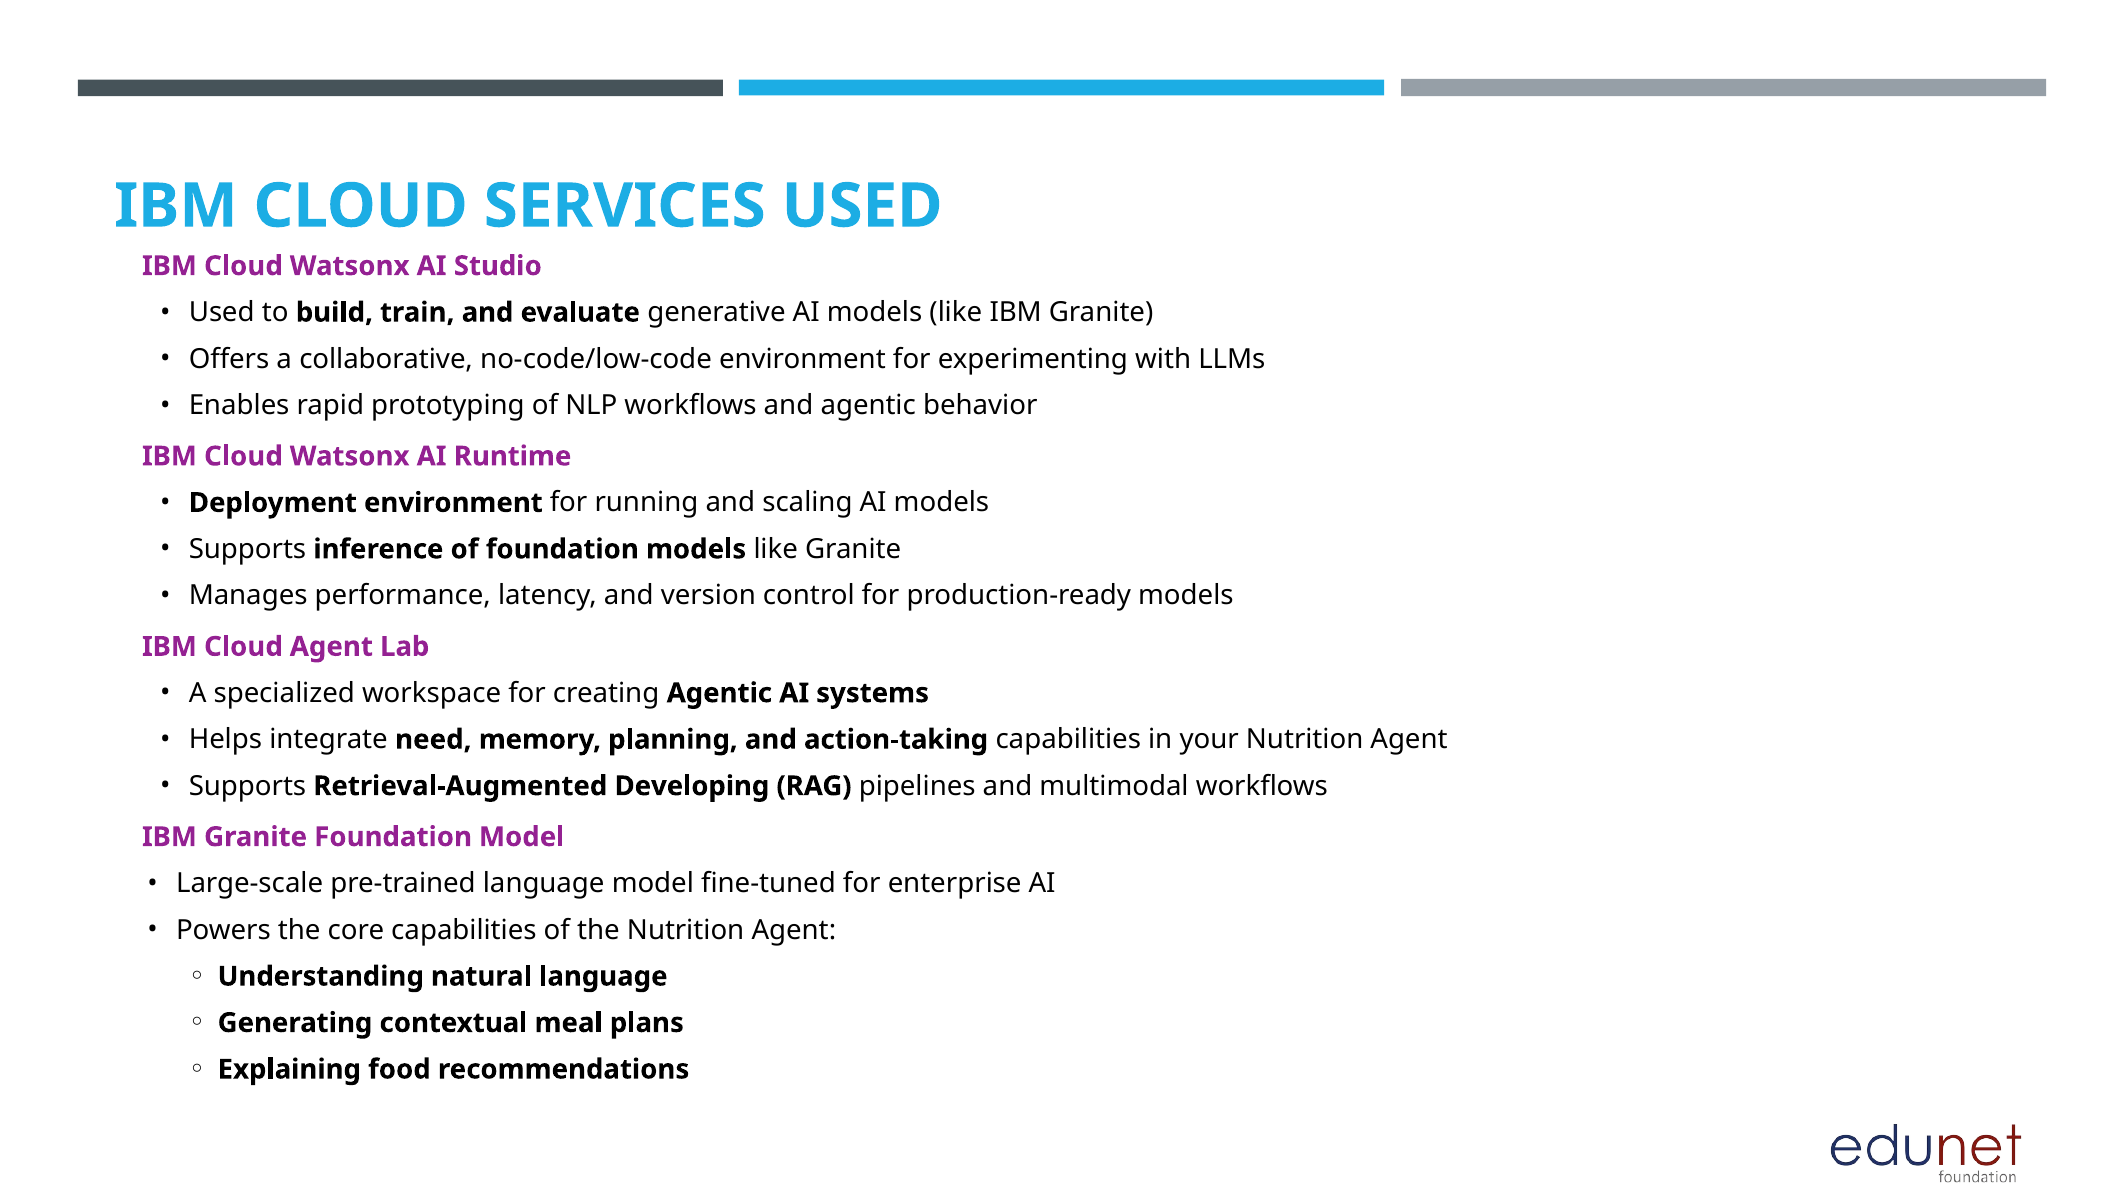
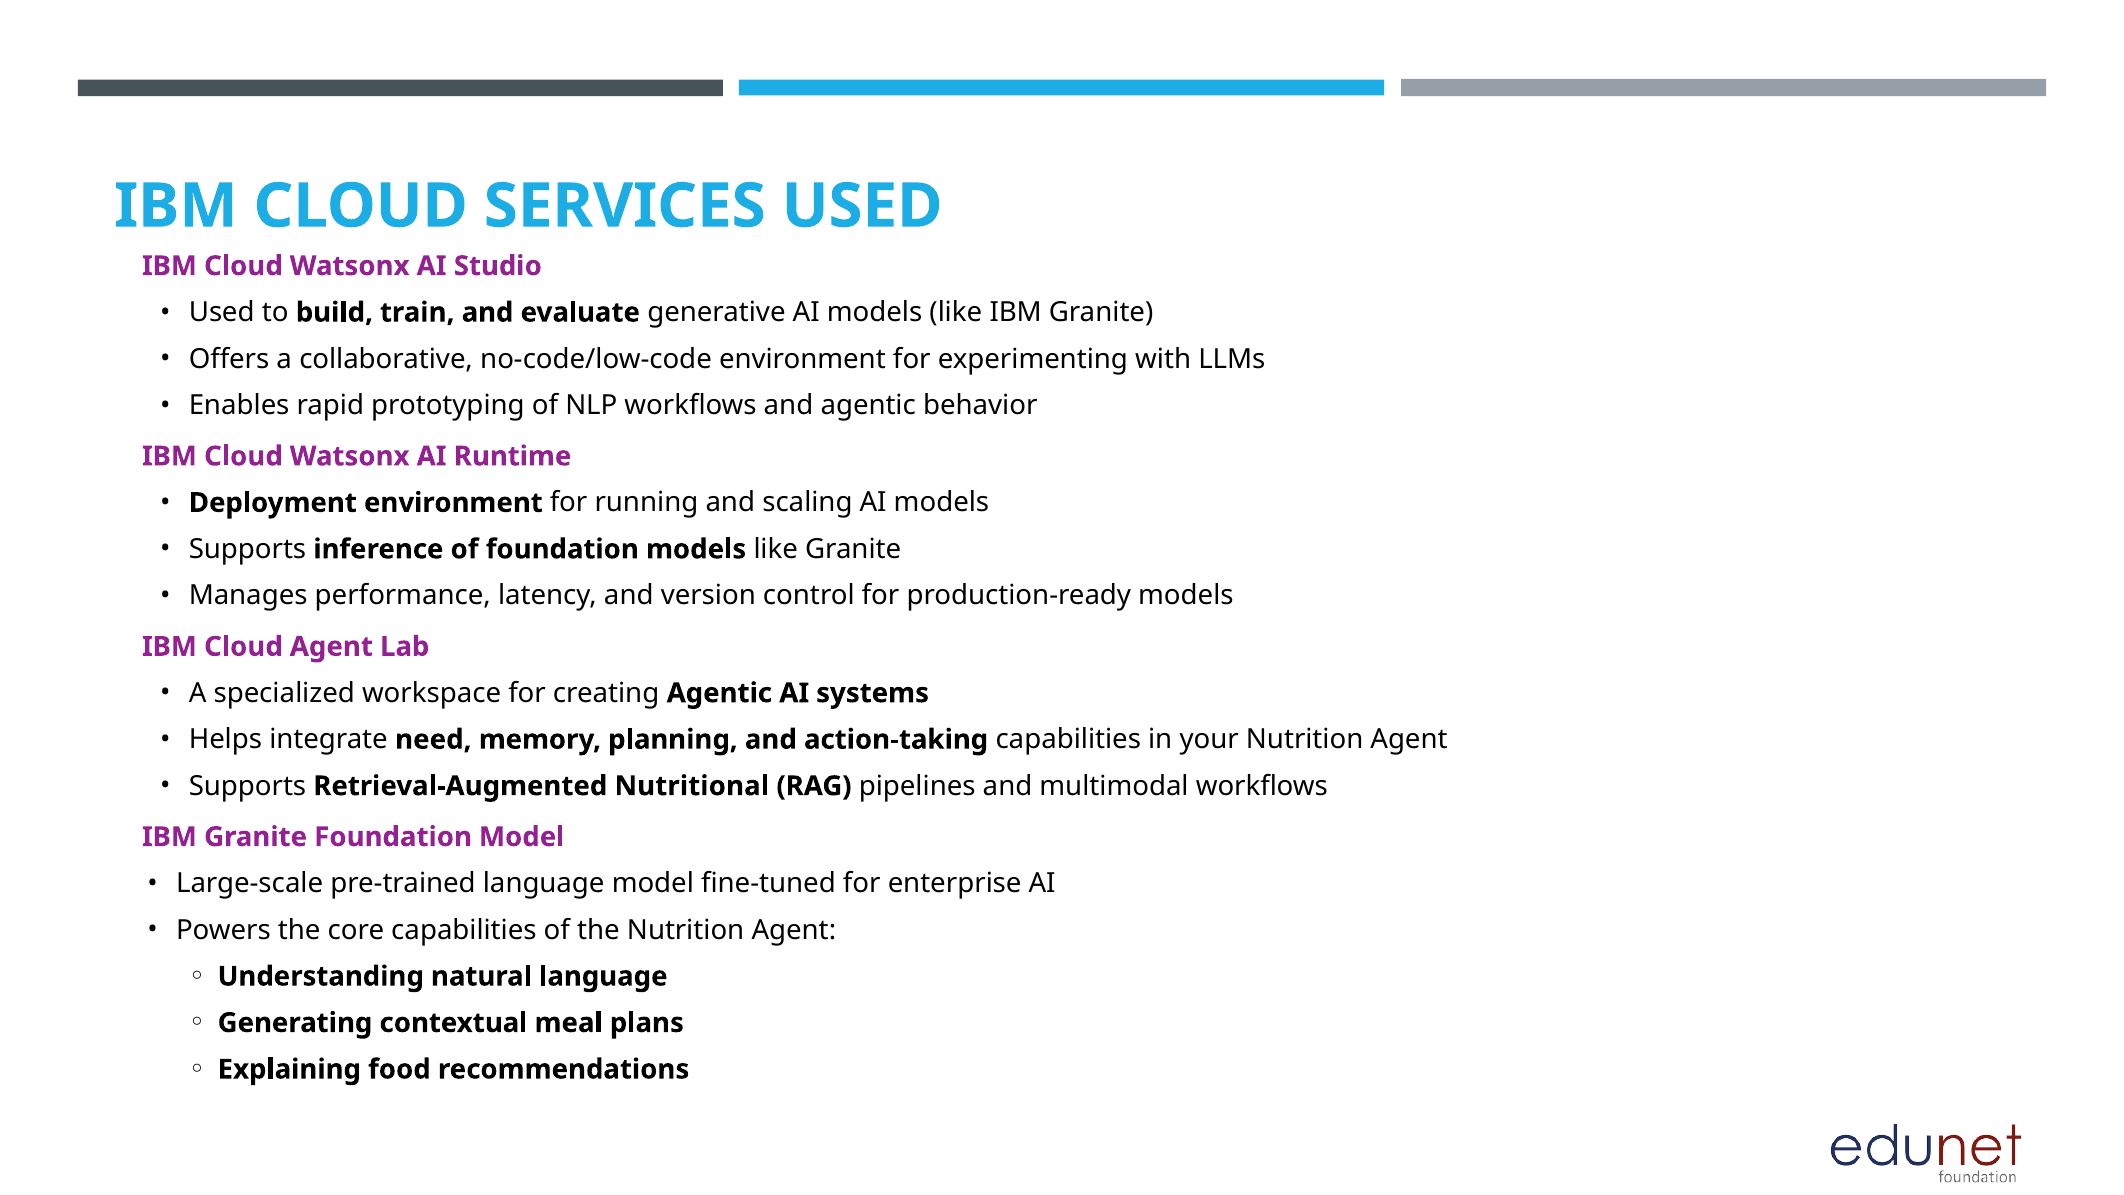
Developing: Developing -> Nutritional (692, 786)
